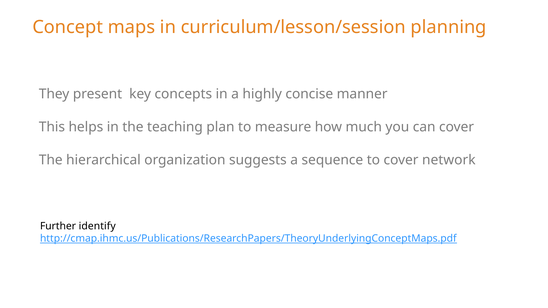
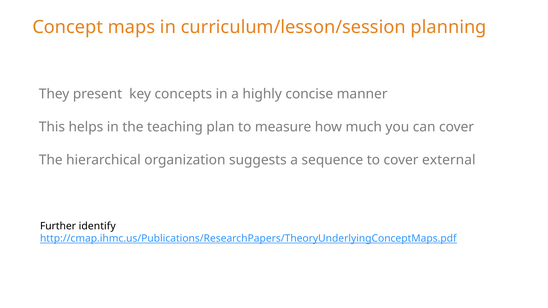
network: network -> external (449, 160)
